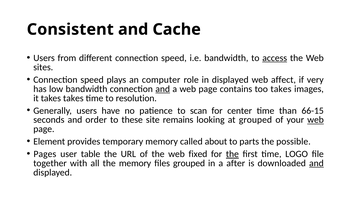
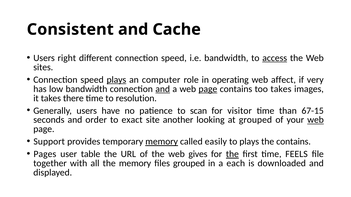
from: from -> right (67, 58)
plays underline: none -> present (116, 80)
in displayed: displayed -> operating (230, 80)
page underline: none -> present (208, 89)
takes takes: takes -> there (73, 98)
center: center -> visitor (240, 111)
66-15: 66-15 -> 67-15 (313, 111)
these: these -> exact (132, 120)
remains: remains -> another (178, 120)
Element: Element -> Support (49, 142)
memory underline: none -> present (162, 142)
about: about -> easily (216, 142)
to parts: parts -> plays (249, 142)
the possible: possible -> contains (294, 142)
fixed: fixed -> gives (198, 154)
LOGO: LOGO -> FEELS (297, 154)
after: after -> each (236, 164)
and underline: present -> none (316, 164)
